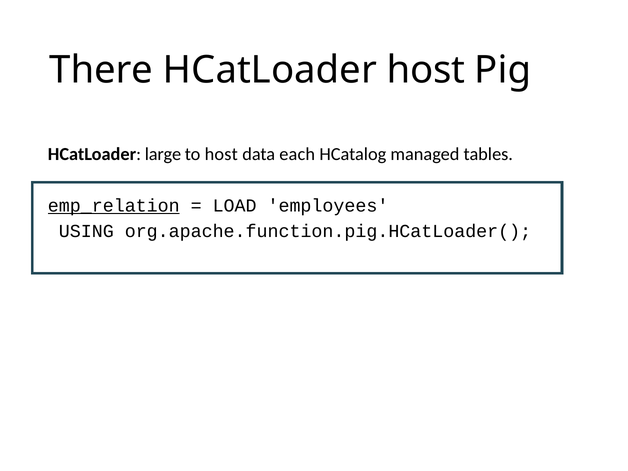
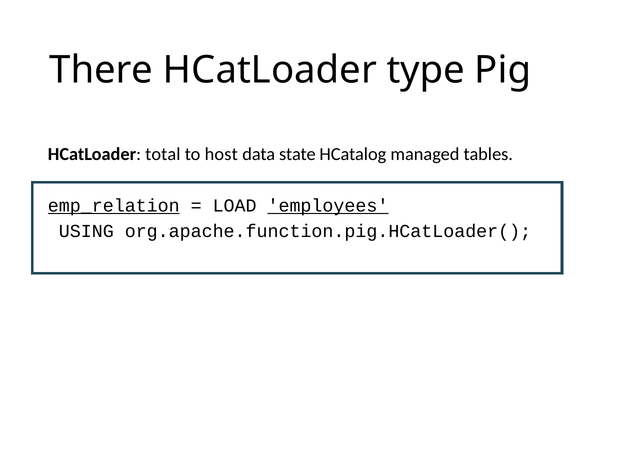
HCatLoader host: host -> type (426, 70)
large: large -> total (163, 154)
each: each -> state (297, 154)
employees underline: none -> present (328, 206)
